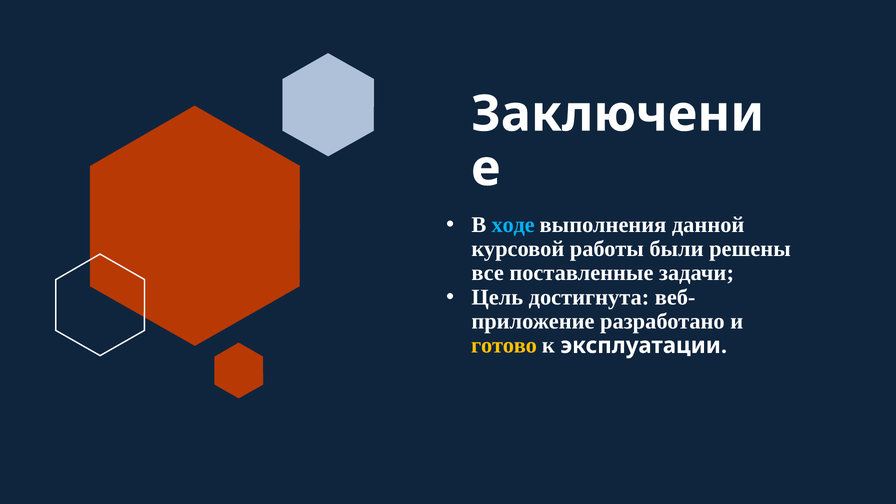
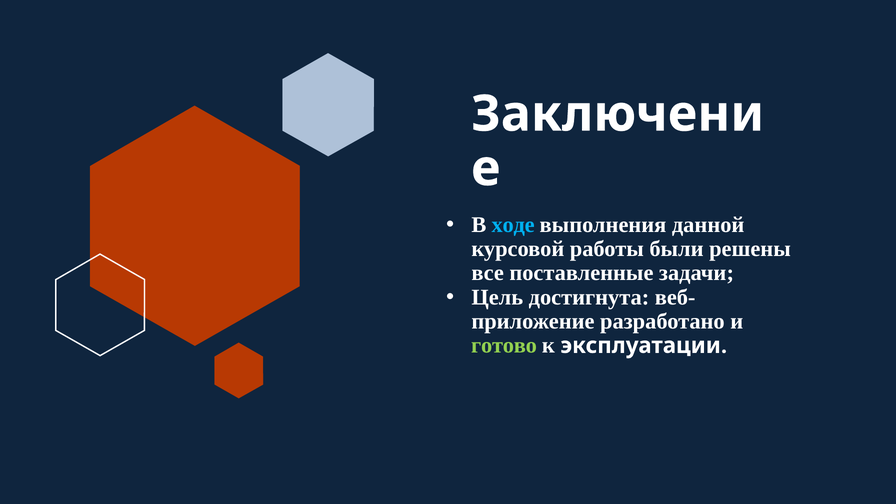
готово colour: yellow -> light green (504, 346)
